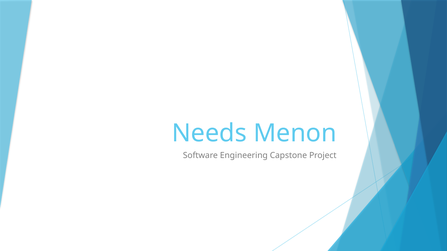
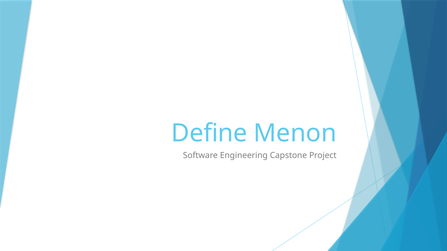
Needs: Needs -> Define (209, 133)
